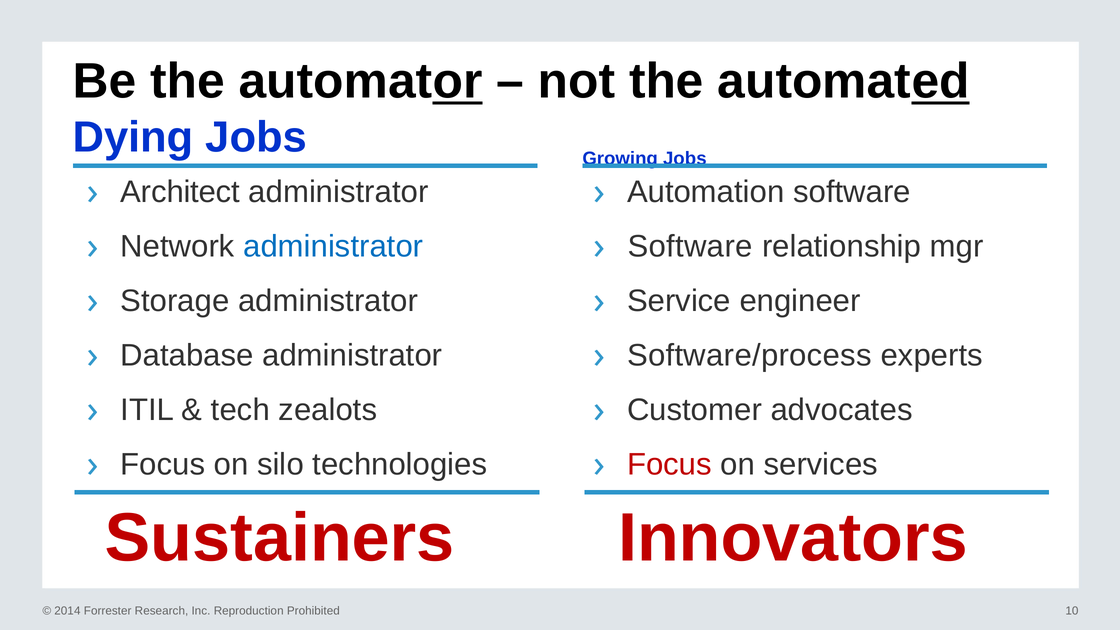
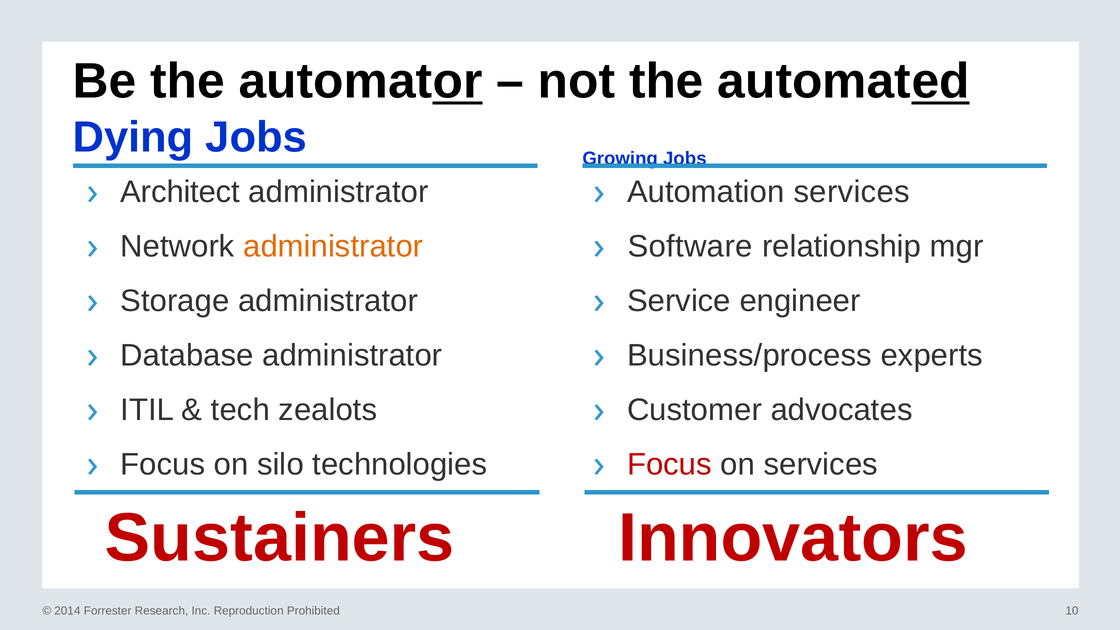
Automation software: software -> services (852, 192)
administrator colour: blue -> orange (333, 246)
Software/process: Software/process -> Business/process (750, 355)
